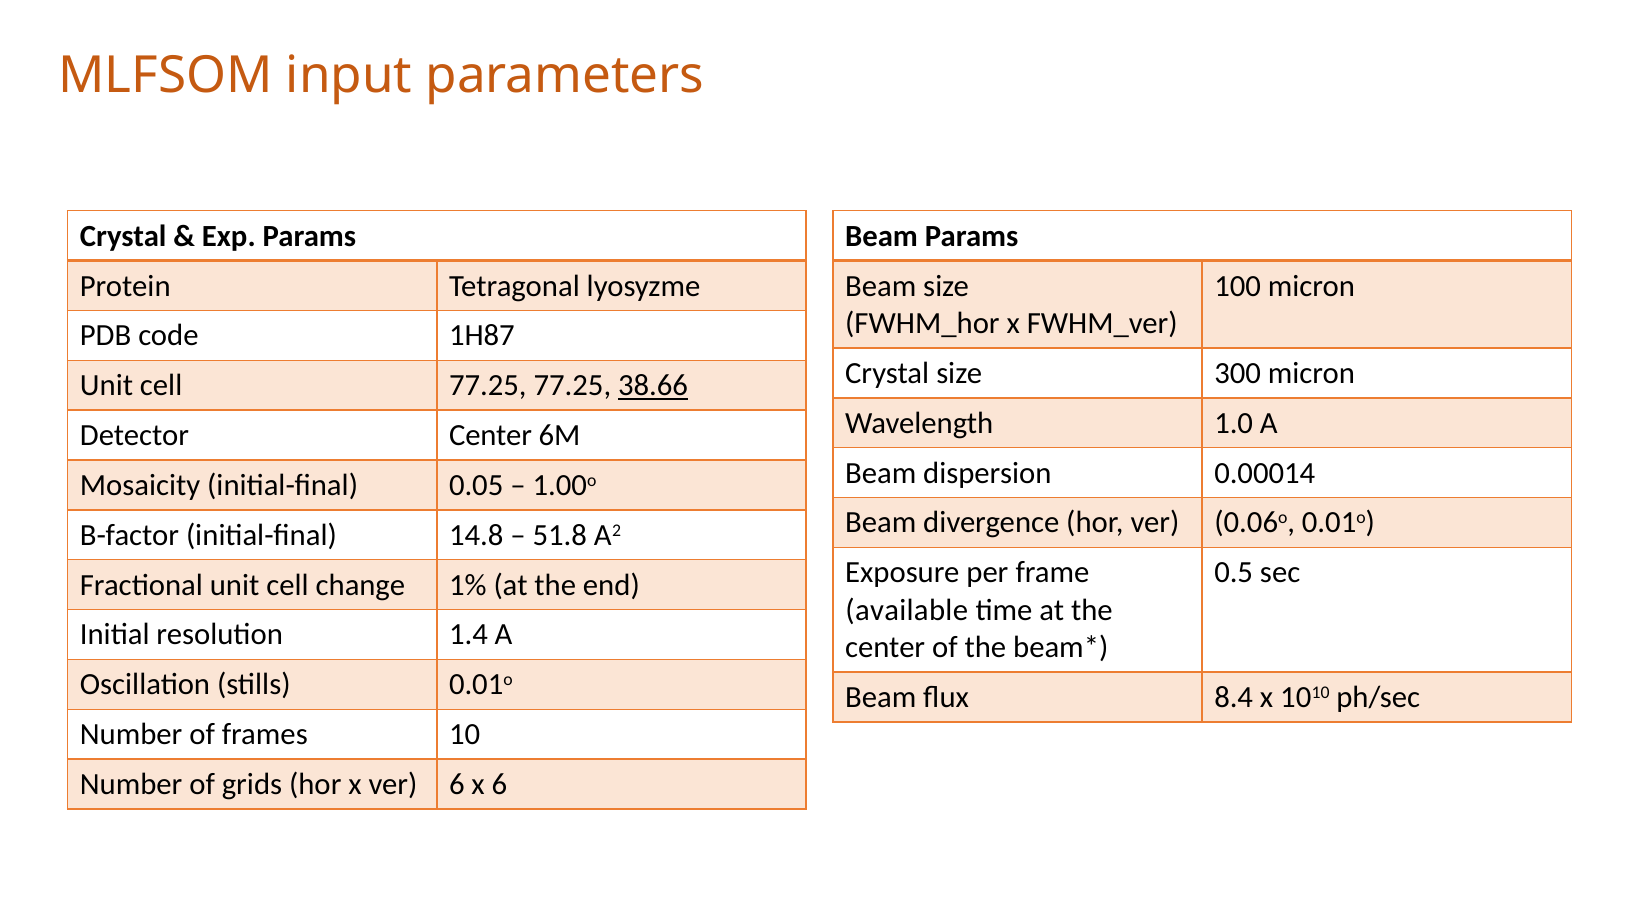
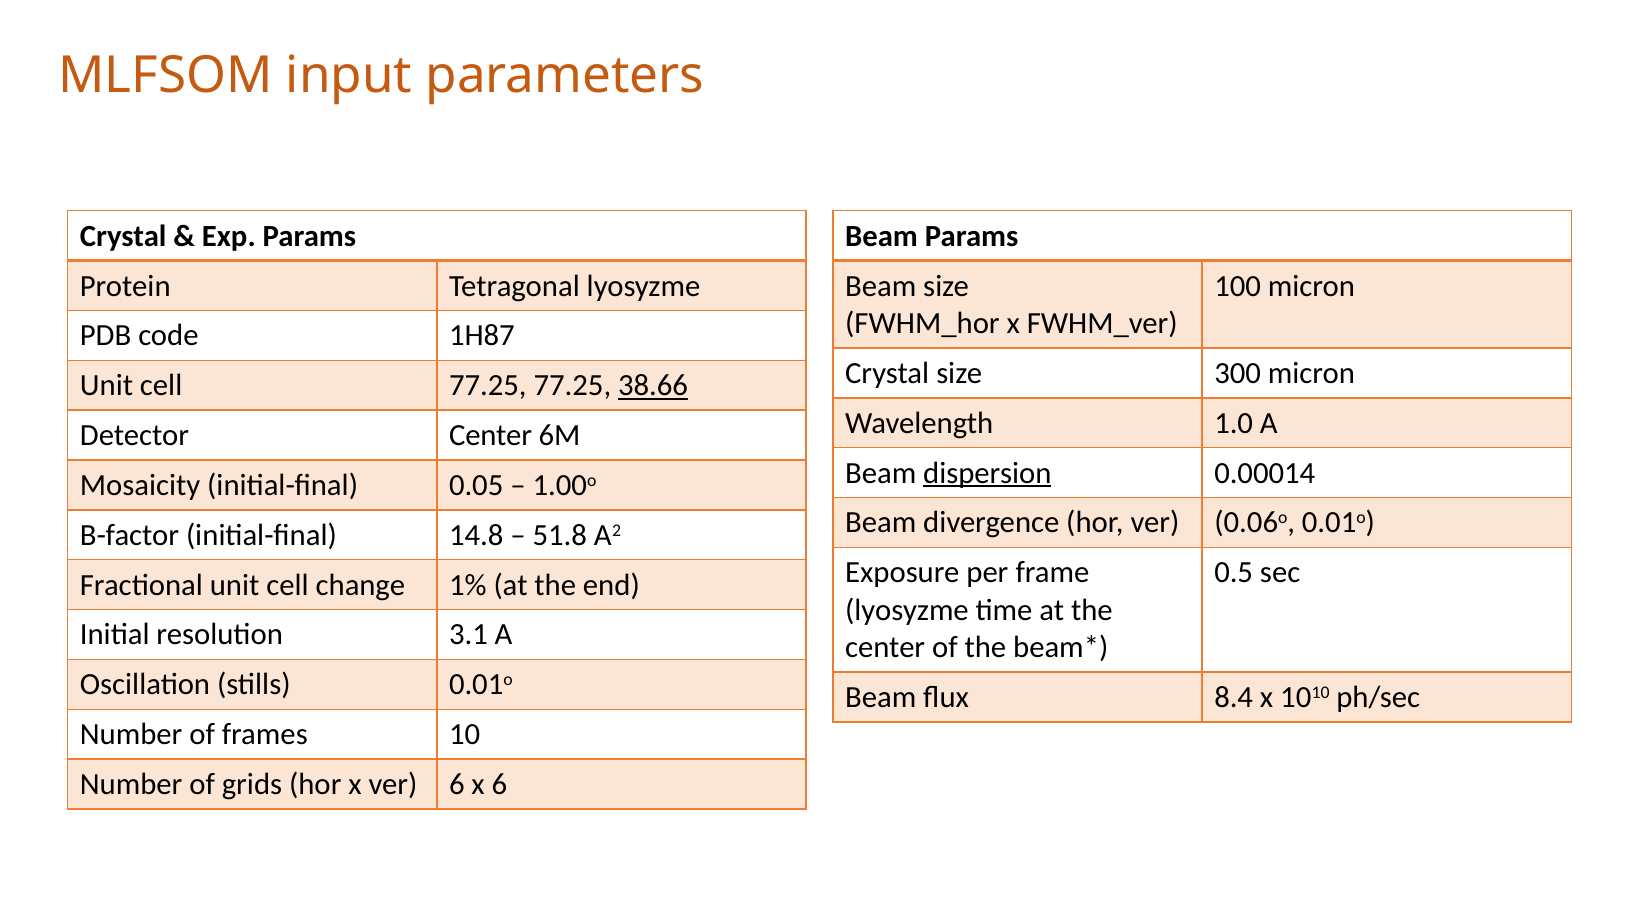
dispersion underline: none -> present (987, 473)
available: available -> lyosyzme (907, 610)
1.4: 1.4 -> 3.1 (468, 635)
